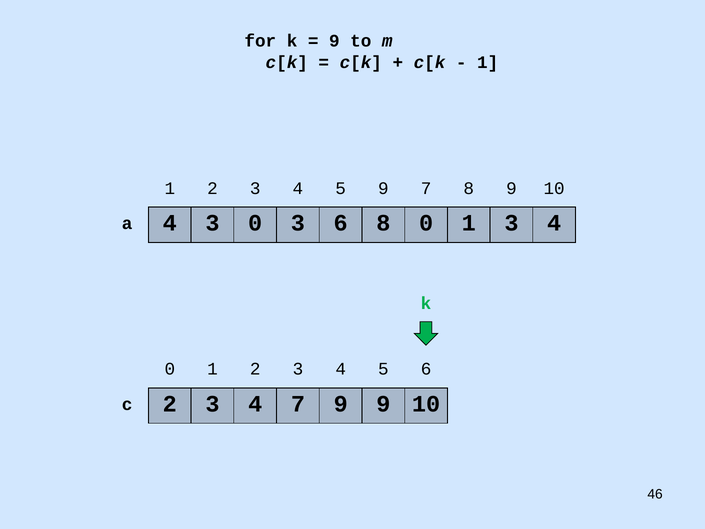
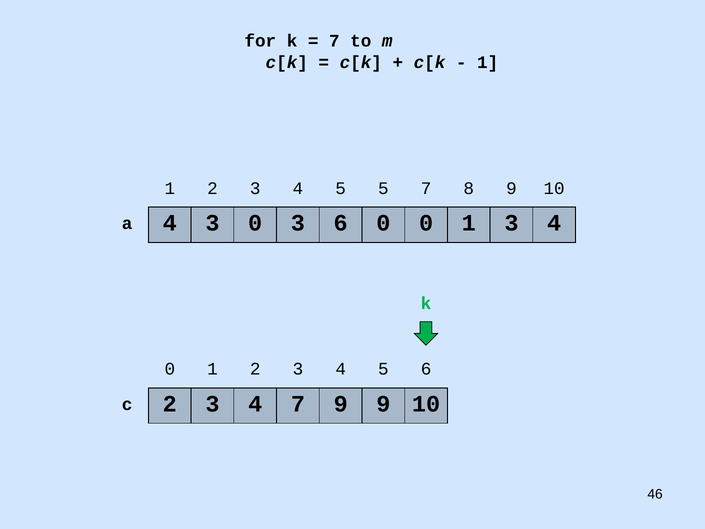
9: 9 -> 7 (334, 41)
5 9: 9 -> 5 (383, 188)
6 8: 8 -> 0 (383, 223)
